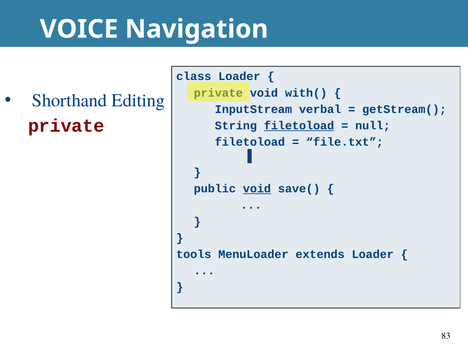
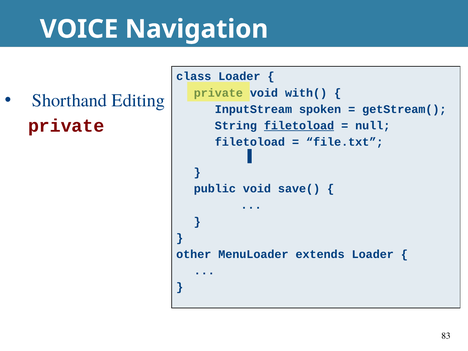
verbal: verbal -> spoken (320, 109)
void underline: present -> none (257, 189)
tools: tools -> other (194, 254)
